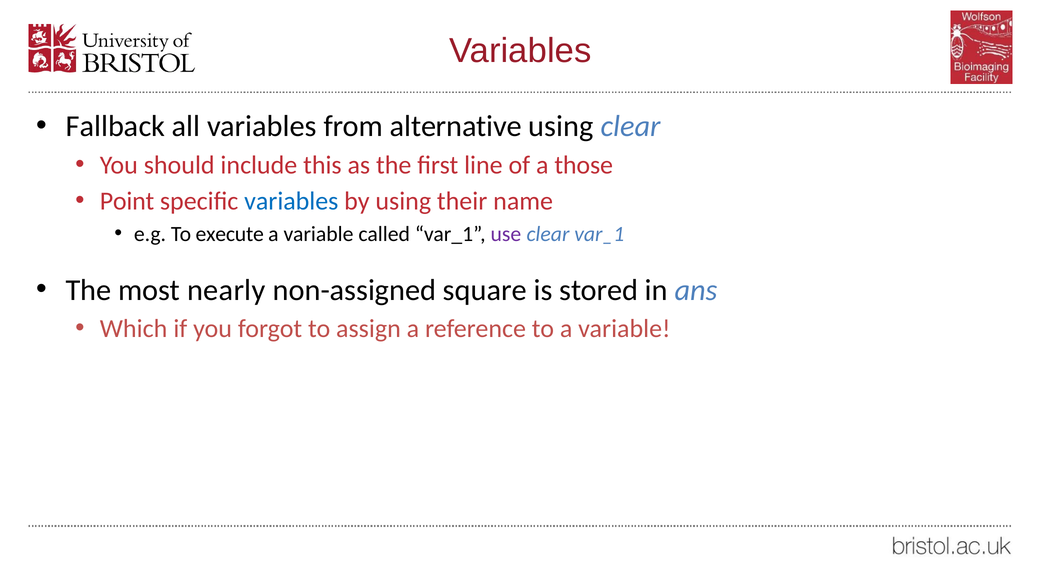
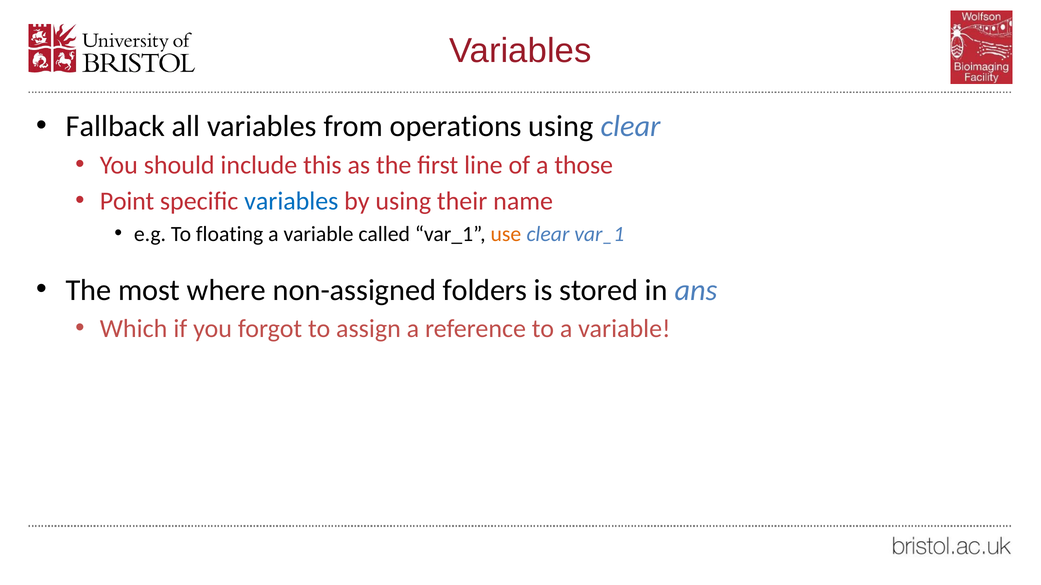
alternative: alternative -> operations (456, 126)
execute: execute -> floating (230, 234)
use colour: purple -> orange (506, 234)
nearly: nearly -> where (226, 290)
square: square -> folders (485, 290)
